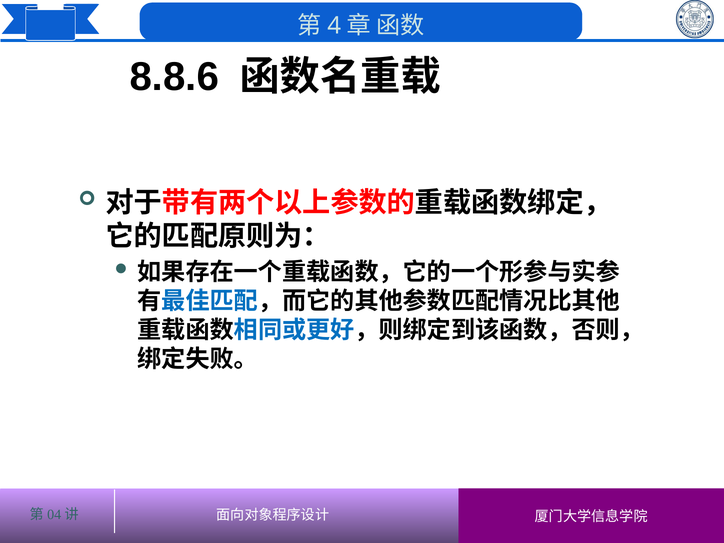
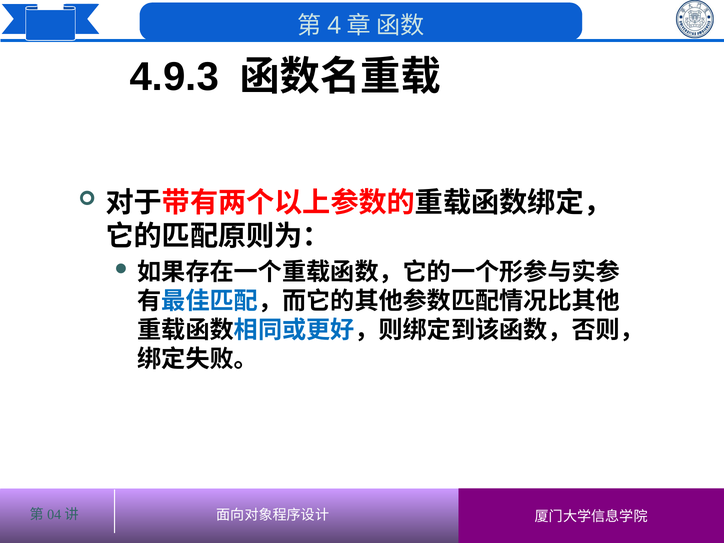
8.8.6: 8.8.6 -> 4.9.3 (174, 77)
